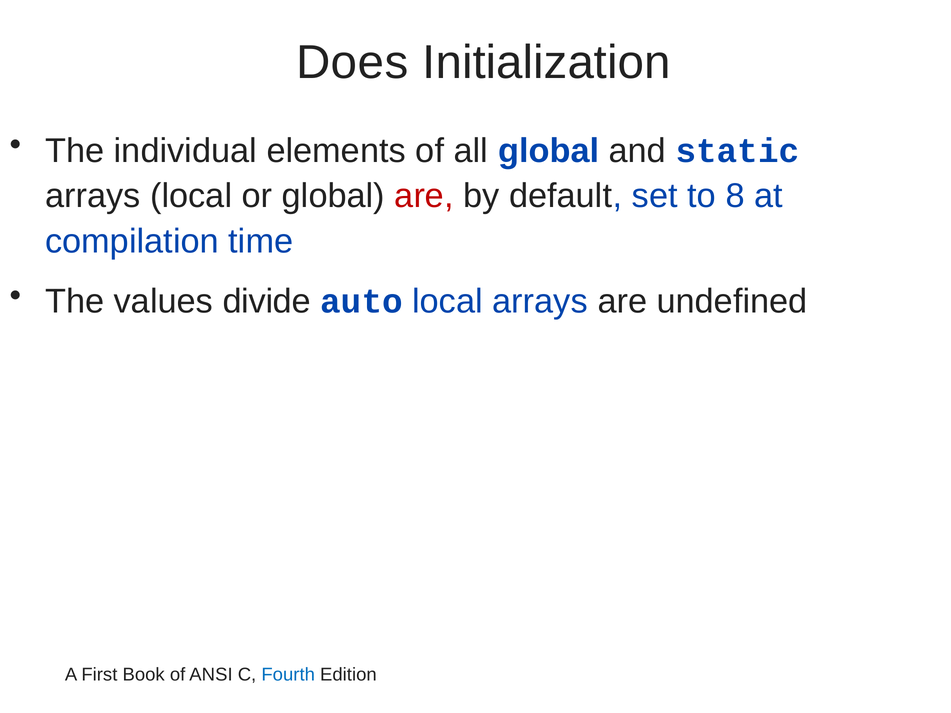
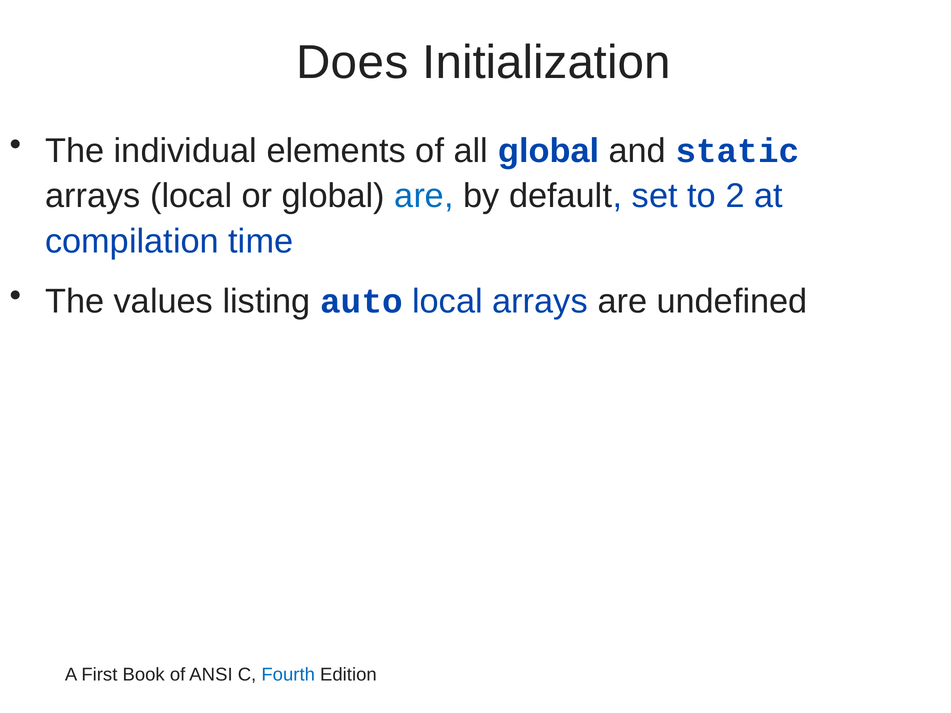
are colour: red -> blue (424, 196)
8: 8 -> 2 (735, 196)
divide: divide -> listing (267, 301)
